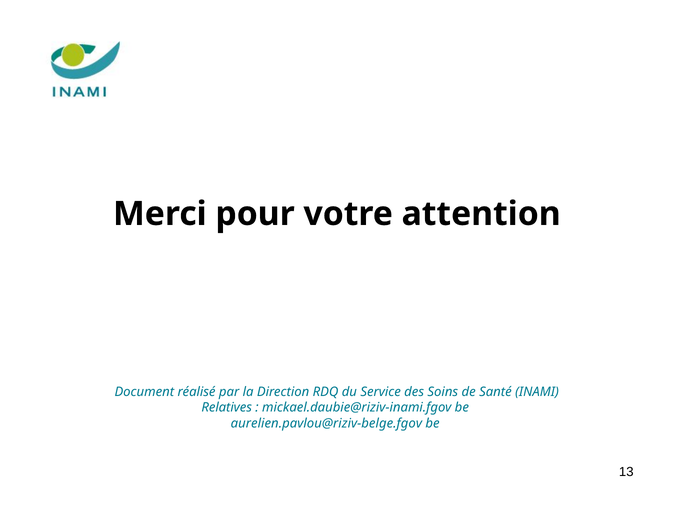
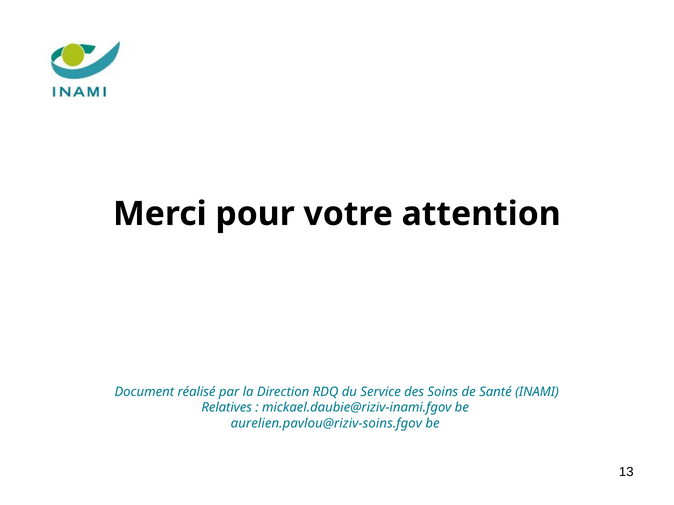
aurelien.pavlou@riziv-belge.fgov: aurelien.pavlou@riziv-belge.fgov -> aurelien.pavlou@riziv-soins.fgov (326, 424)
